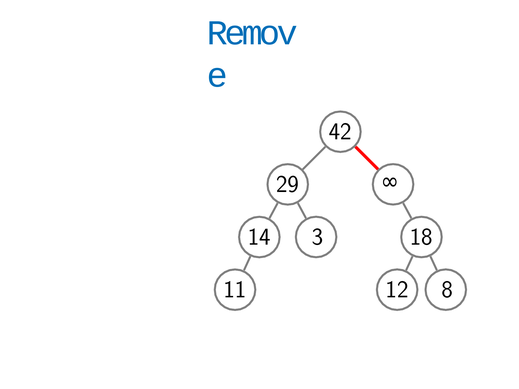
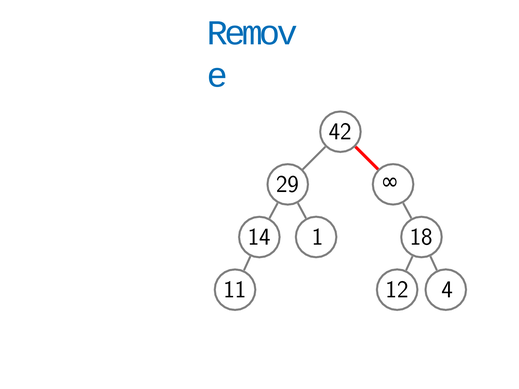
3: 3 -> 1 (317, 237)
8: 8 -> 4 (447, 290)
